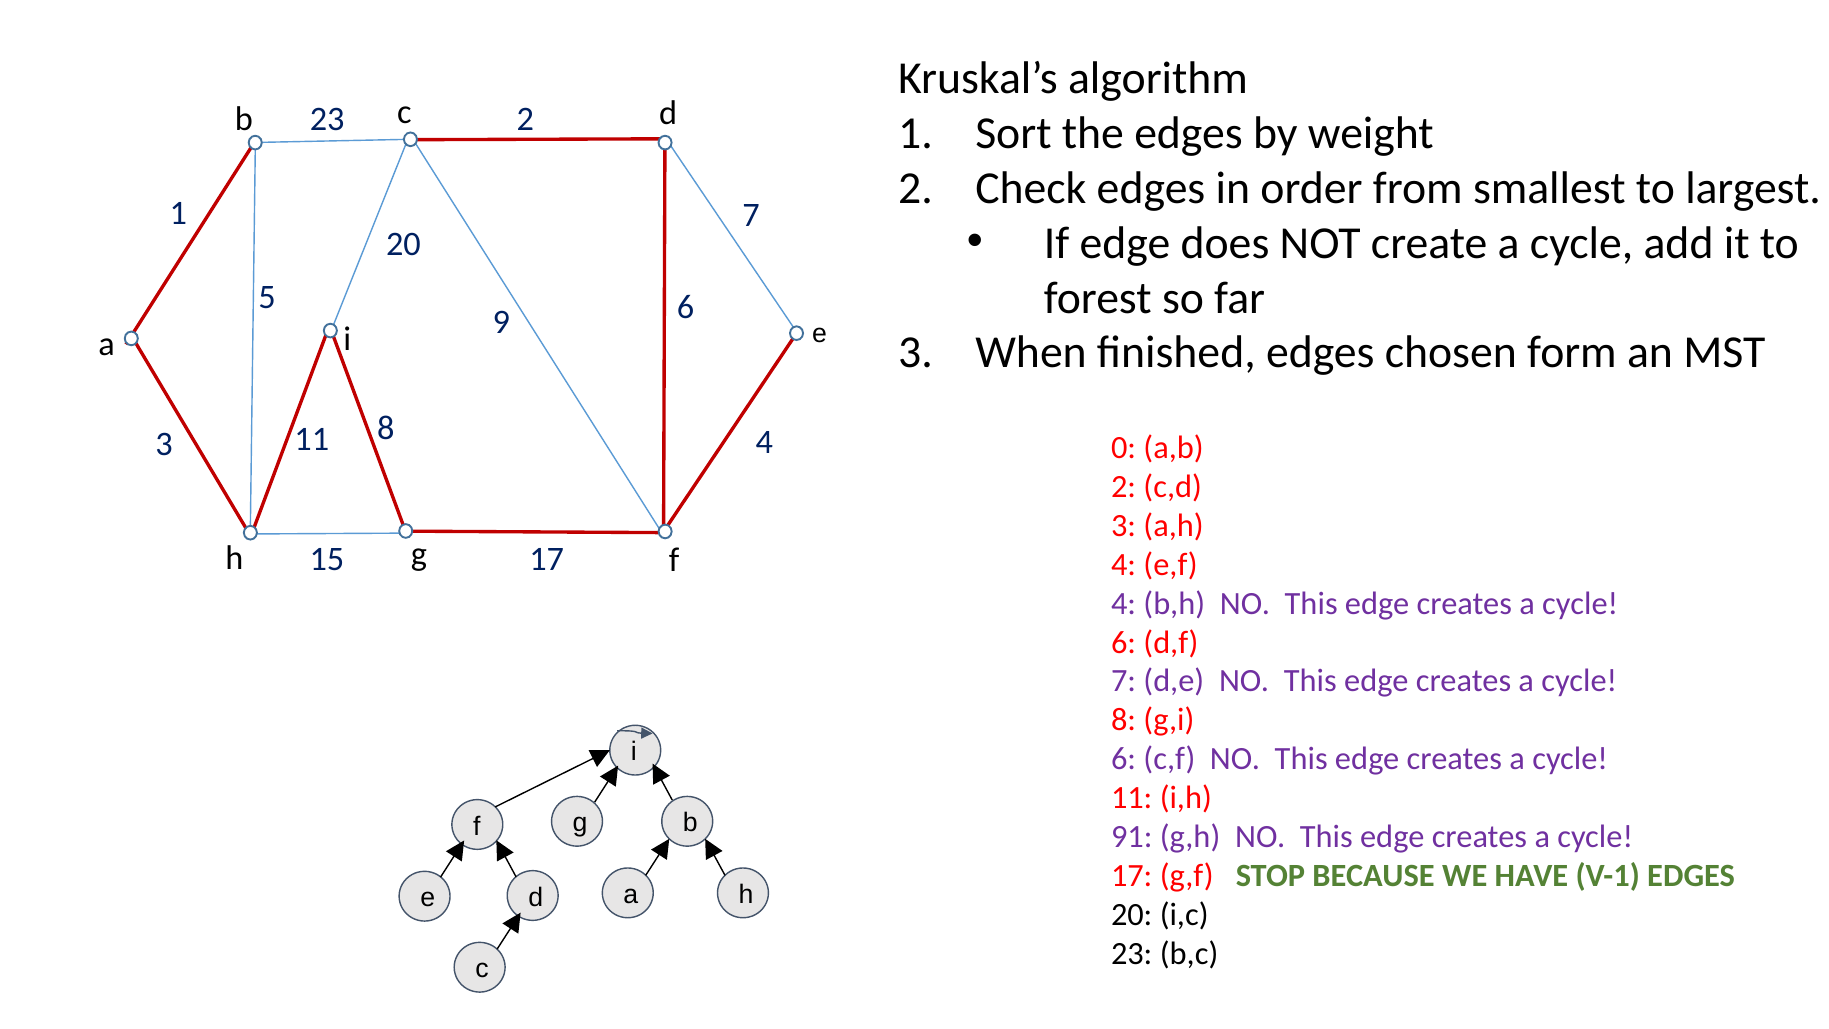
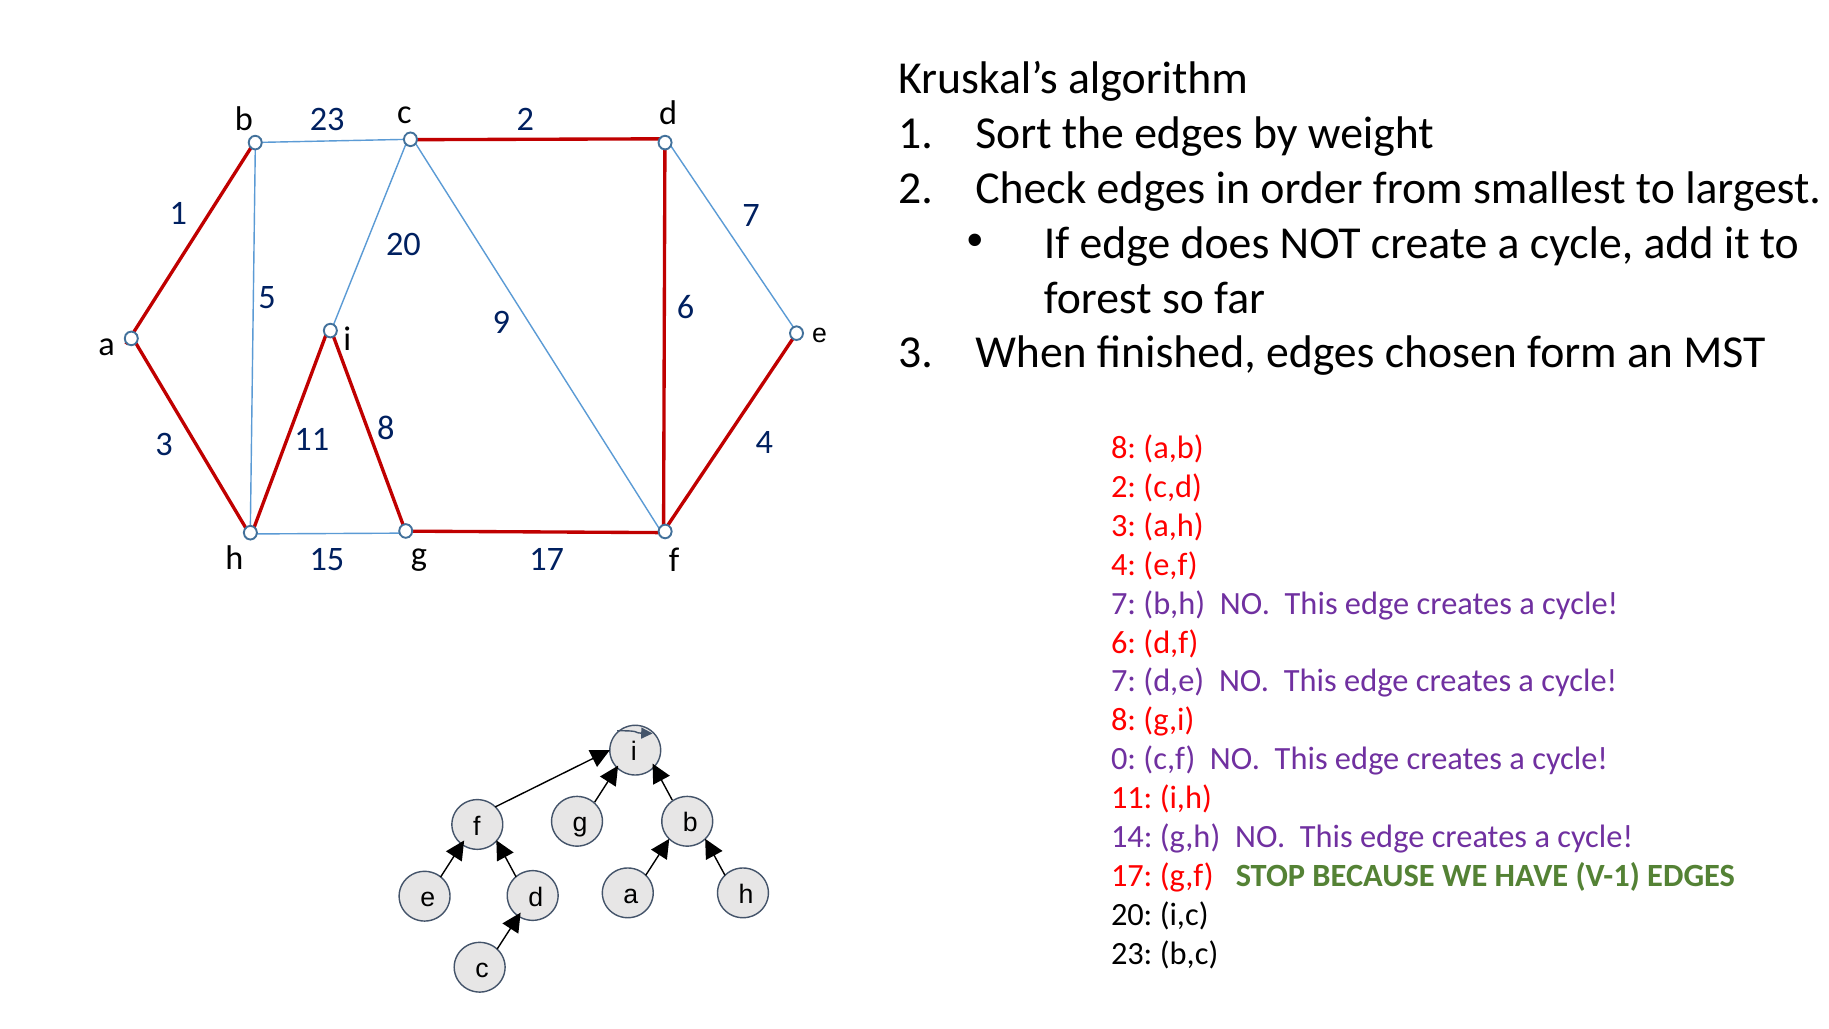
0: 0 -> 8 (1124, 448)
4: 4 -> 7 (1124, 603)
6: 6 -> 0 (1124, 759)
91: 91 -> 14 (1132, 837)
